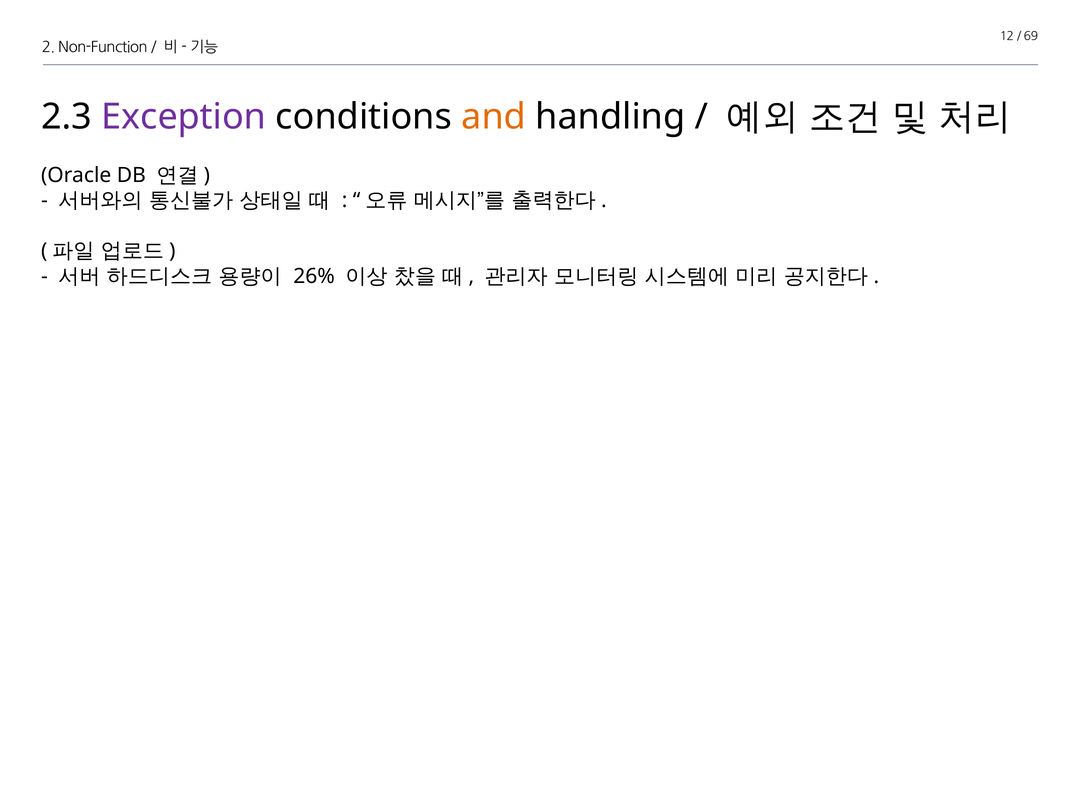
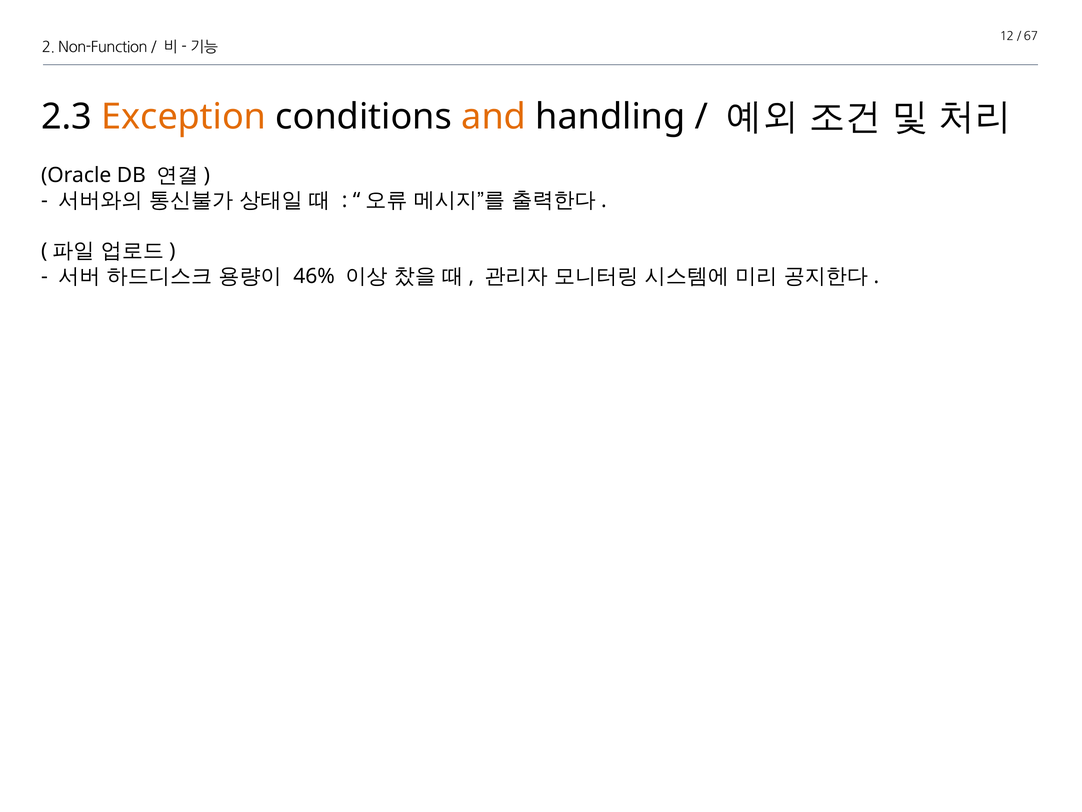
69: 69 -> 67 (1031, 36)
Exception colour: purple -> orange (184, 117)
26%: 26% -> 46% (314, 276)
